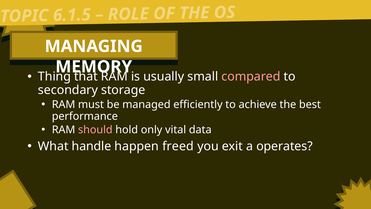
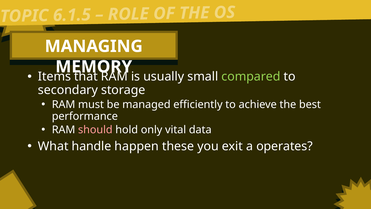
Thing: Thing -> Items (54, 77)
compared colour: pink -> light green (251, 77)
freed: freed -> these (178, 146)
